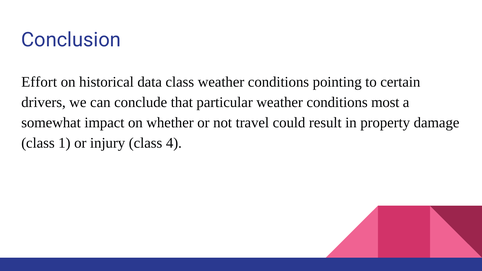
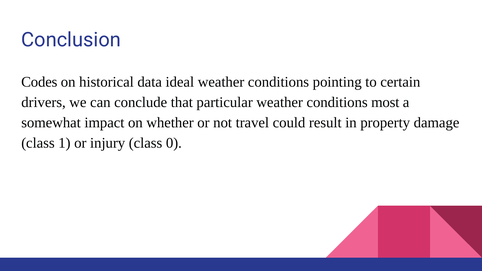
Effort: Effort -> Codes (39, 82)
data class: class -> ideal (180, 82)
4: 4 -> 0 (174, 143)
